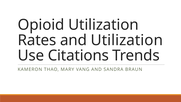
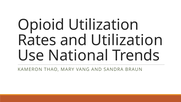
Citations: Citations -> National (78, 55)
